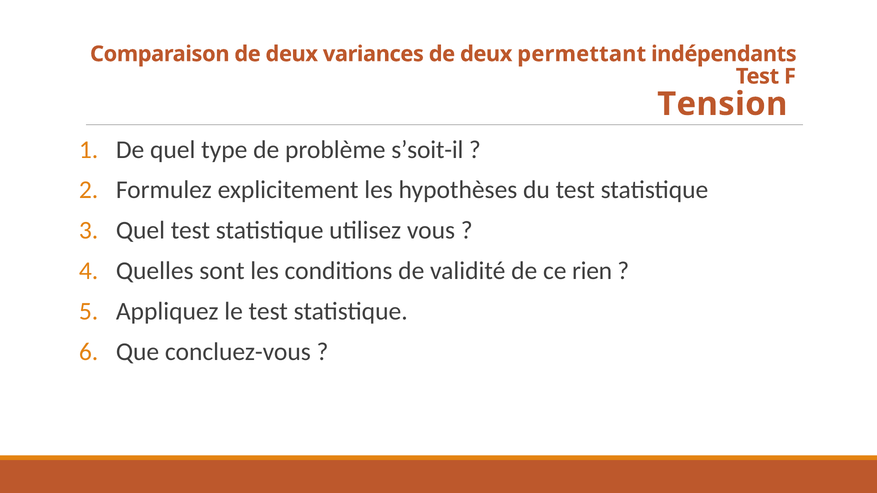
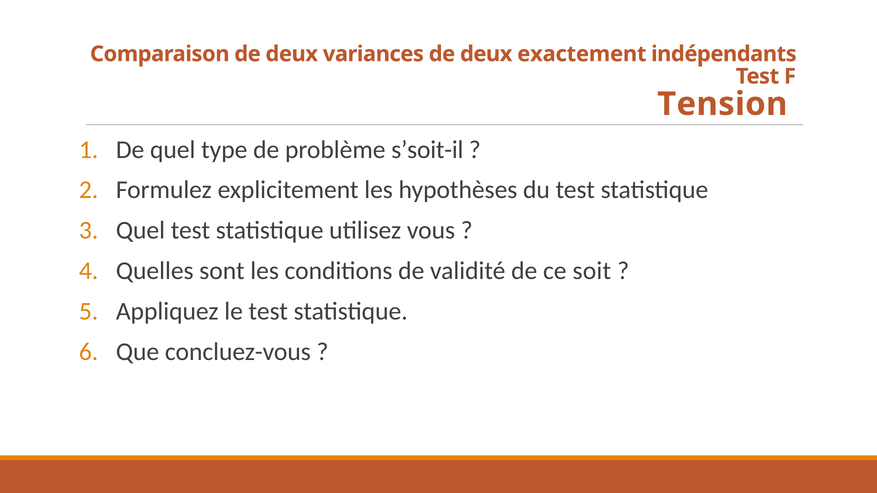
permettant: permettant -> exactement (582, 54)
rien: rien -> soit (592, 271)
